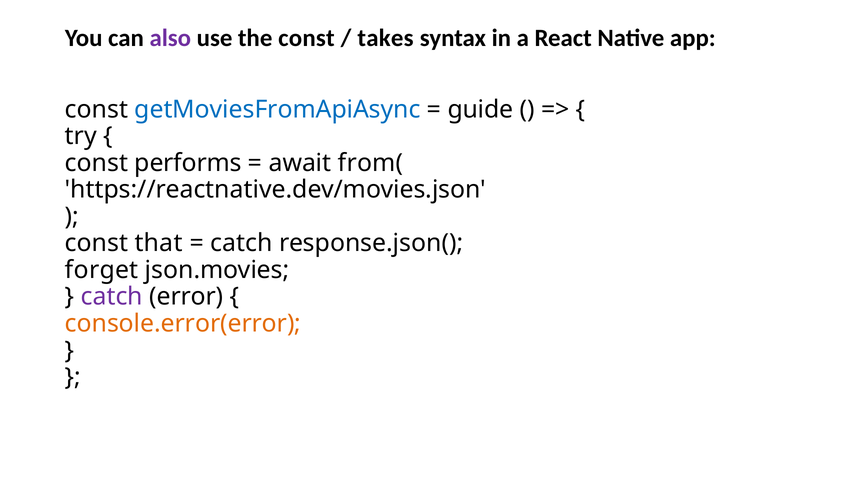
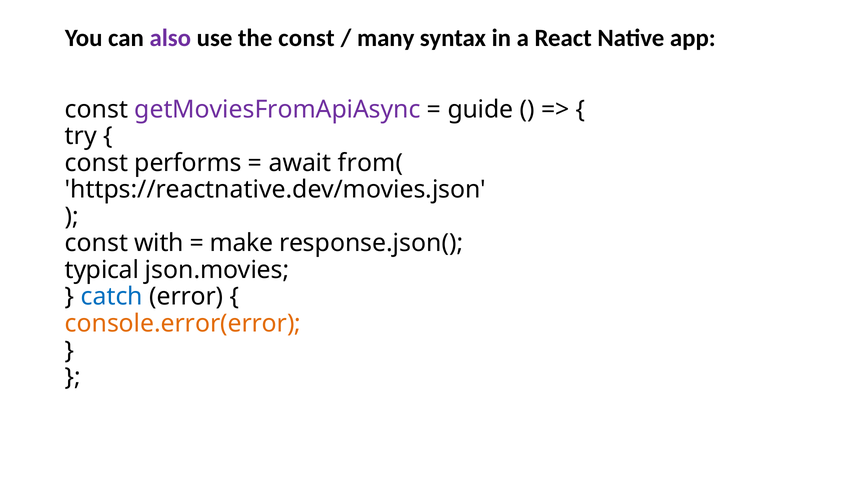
takes: takes -> many (386, 38)
getMoviesFromApiAsync colour: blue -> purple (277, 109)
that: that -> with (159, 243)
catch: catch -> make (242, 243)
forget: forget -> typical (102, 270)
catch colour: purple -> blue (112, 297)
